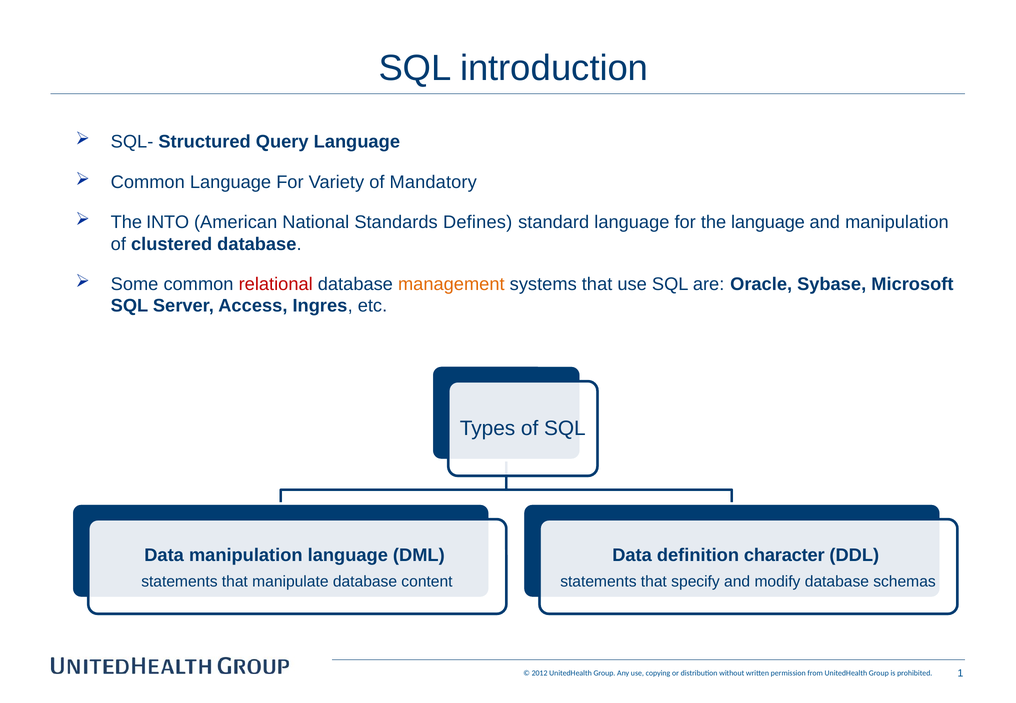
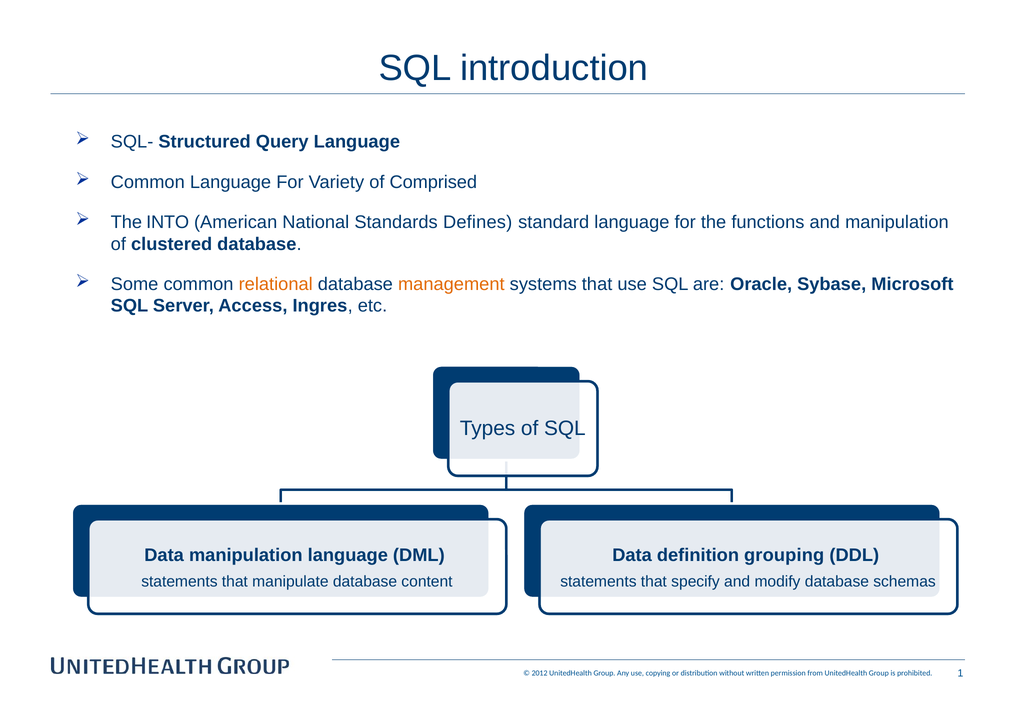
Mandatory: Mandatory -> Comprised (433, 182)
the language: language -> functions (768, 222)
relational colour: red -> orange (276, 284)
character: character -> grouping (784, 556)
